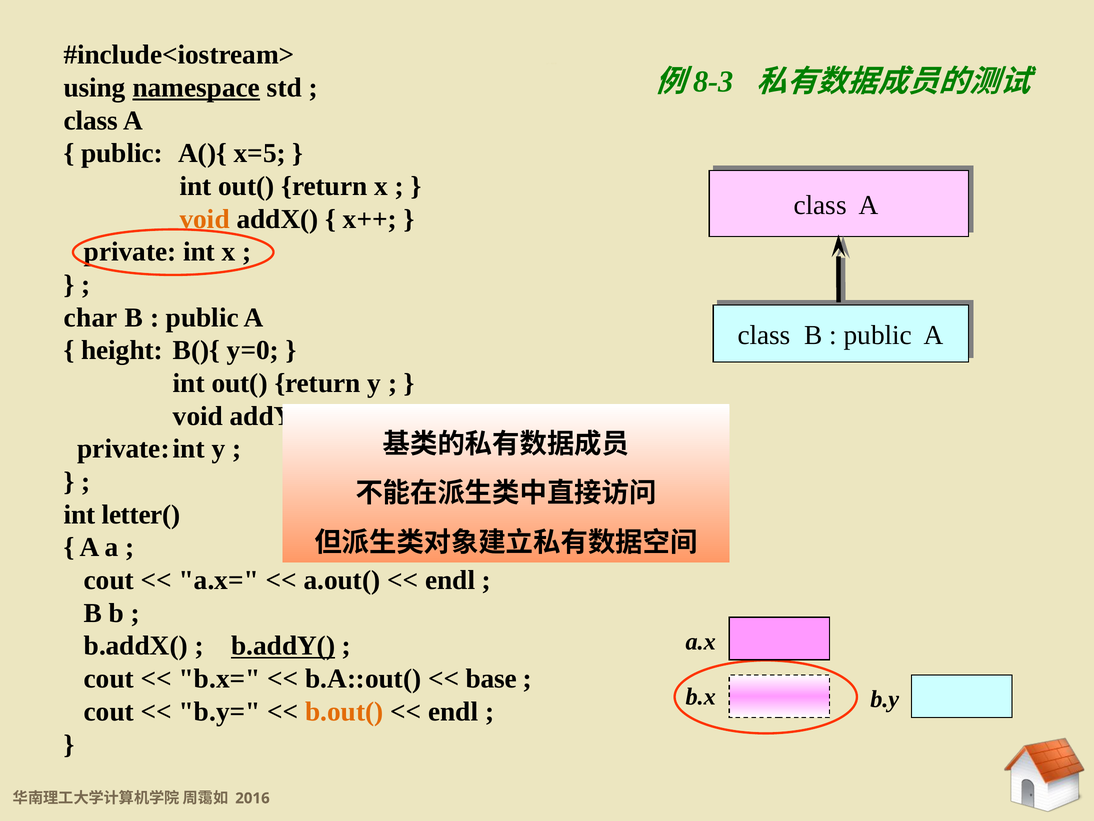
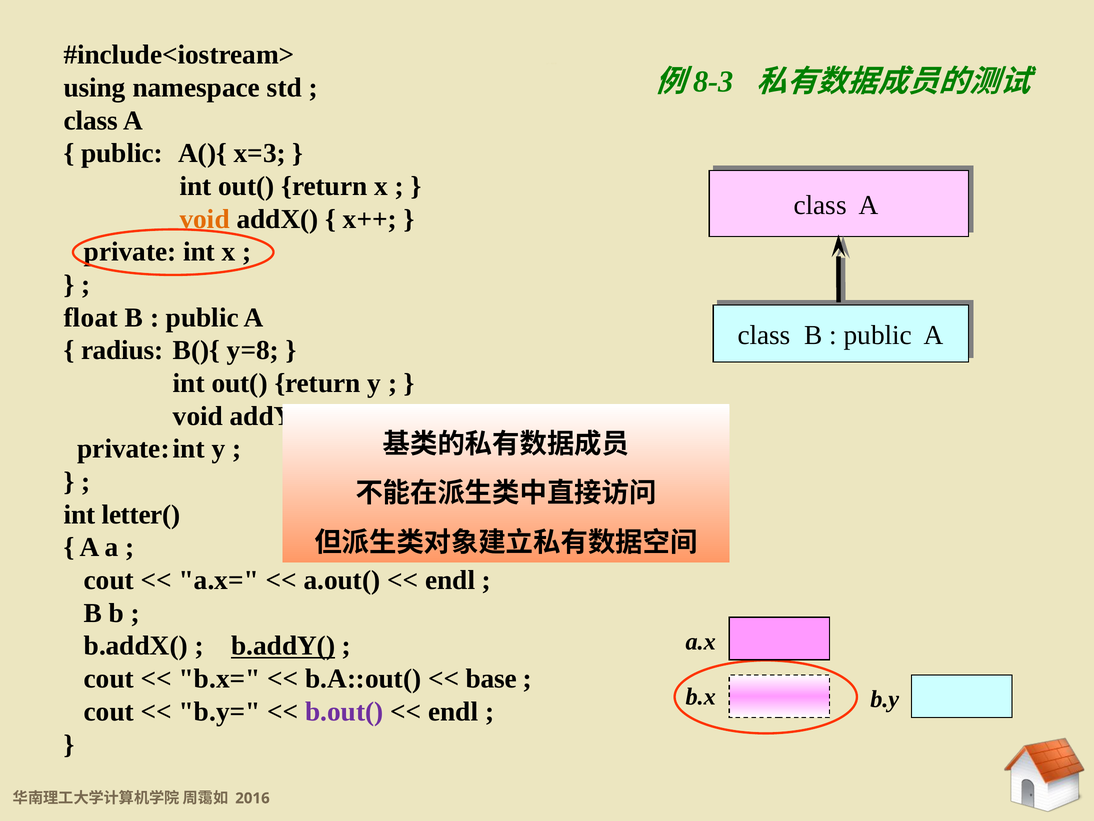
namespace underline: present -> none (196, 88)
x=5: x=5 -> x=3 (260, 153)
char: char -> float (91, 317)
height: height -> radius (122, 350)
y=0: y=0 -> y=8 (253, 350)
b.out( colour: orange -> purple (344, 711)
